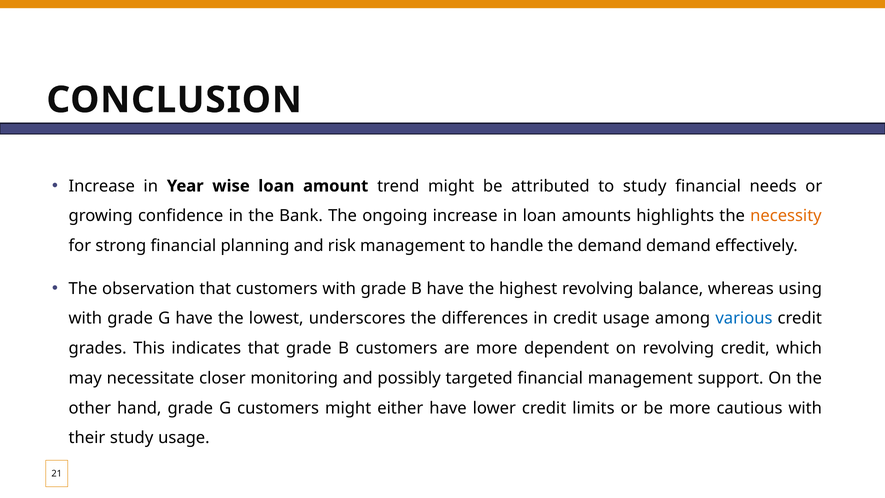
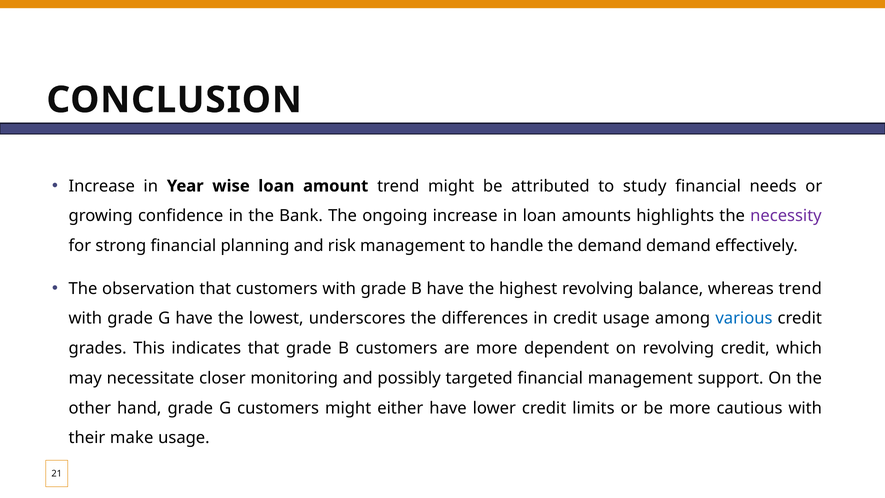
necessity colour: orange -> purple (786, 216)
whereas using: using -> trend (800, 288)
their study: study -> make (132, 438)
